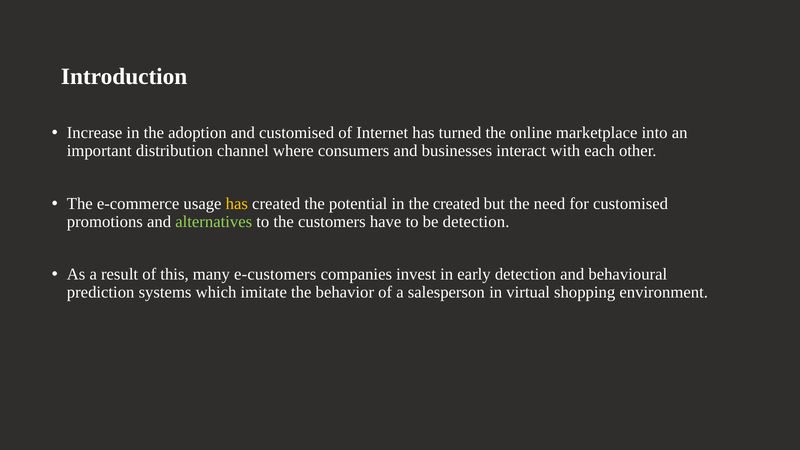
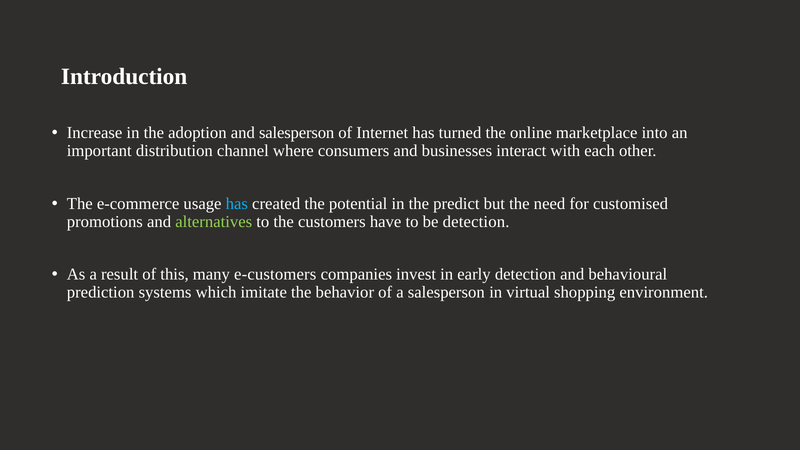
and customised: customised -> salesperson (297, 133)
has colour: yellow -> light blue (237, 204)
the created: created -> predict (456, 204)
